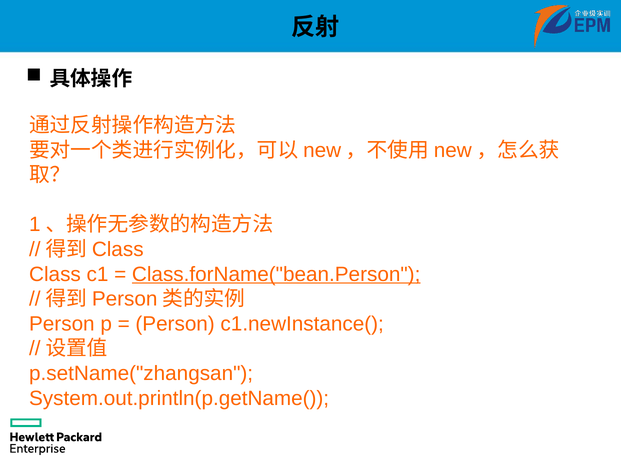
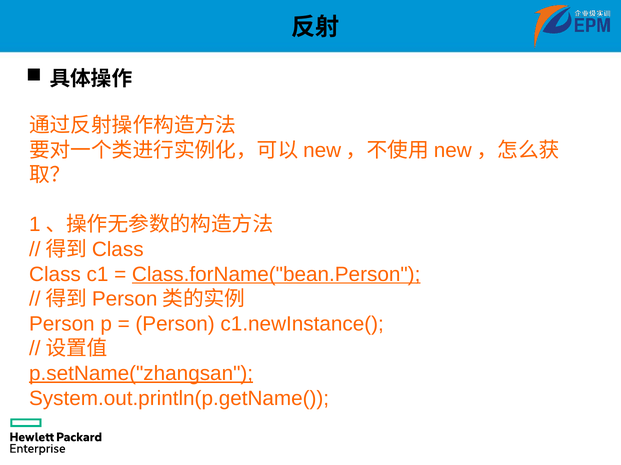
p.setName("zhangsan underline: none -> present (141, 374)
